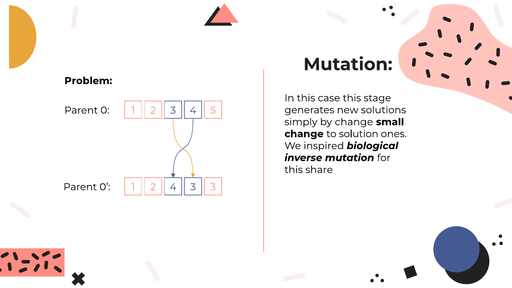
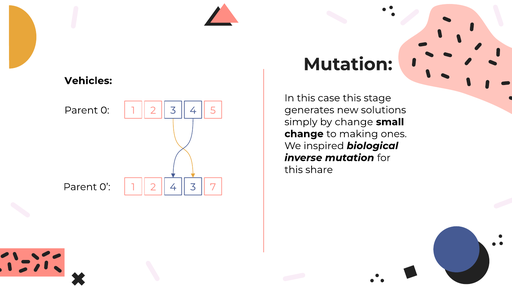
Problem: Problem -> Vehicles (88, 81)
solution: solution -> making (359, 134)
3 3: 3 -> 7 (213, 187)
